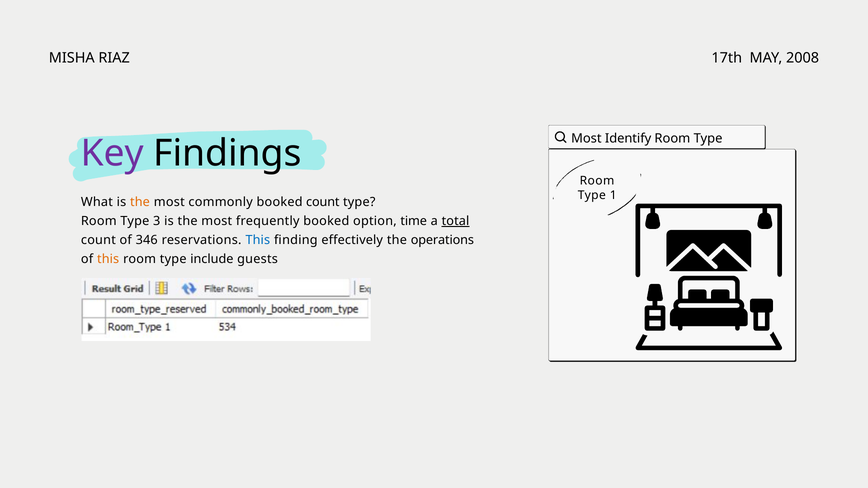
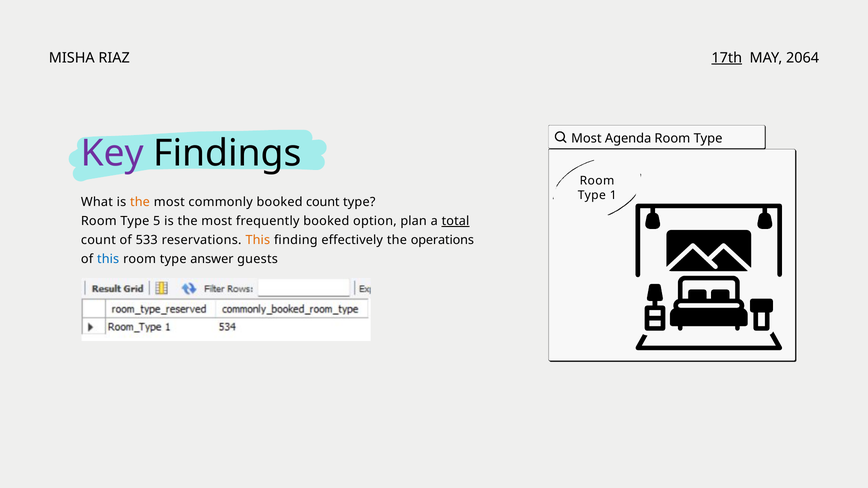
17th underline: none -> present (727, 58)
2008: 2008 -> 2064 (803, 58)
Identify: Identify -> Agenda (628, 138)
3: 3 -> 5 (157, 221)
time: time -> plan (414, 221)
346: 346 -> 533 (147, 240)
This colour: blue -> orange (258, 240)
this colour: orange -> blue (108, 259)
include: include -> answer (212, 259)
